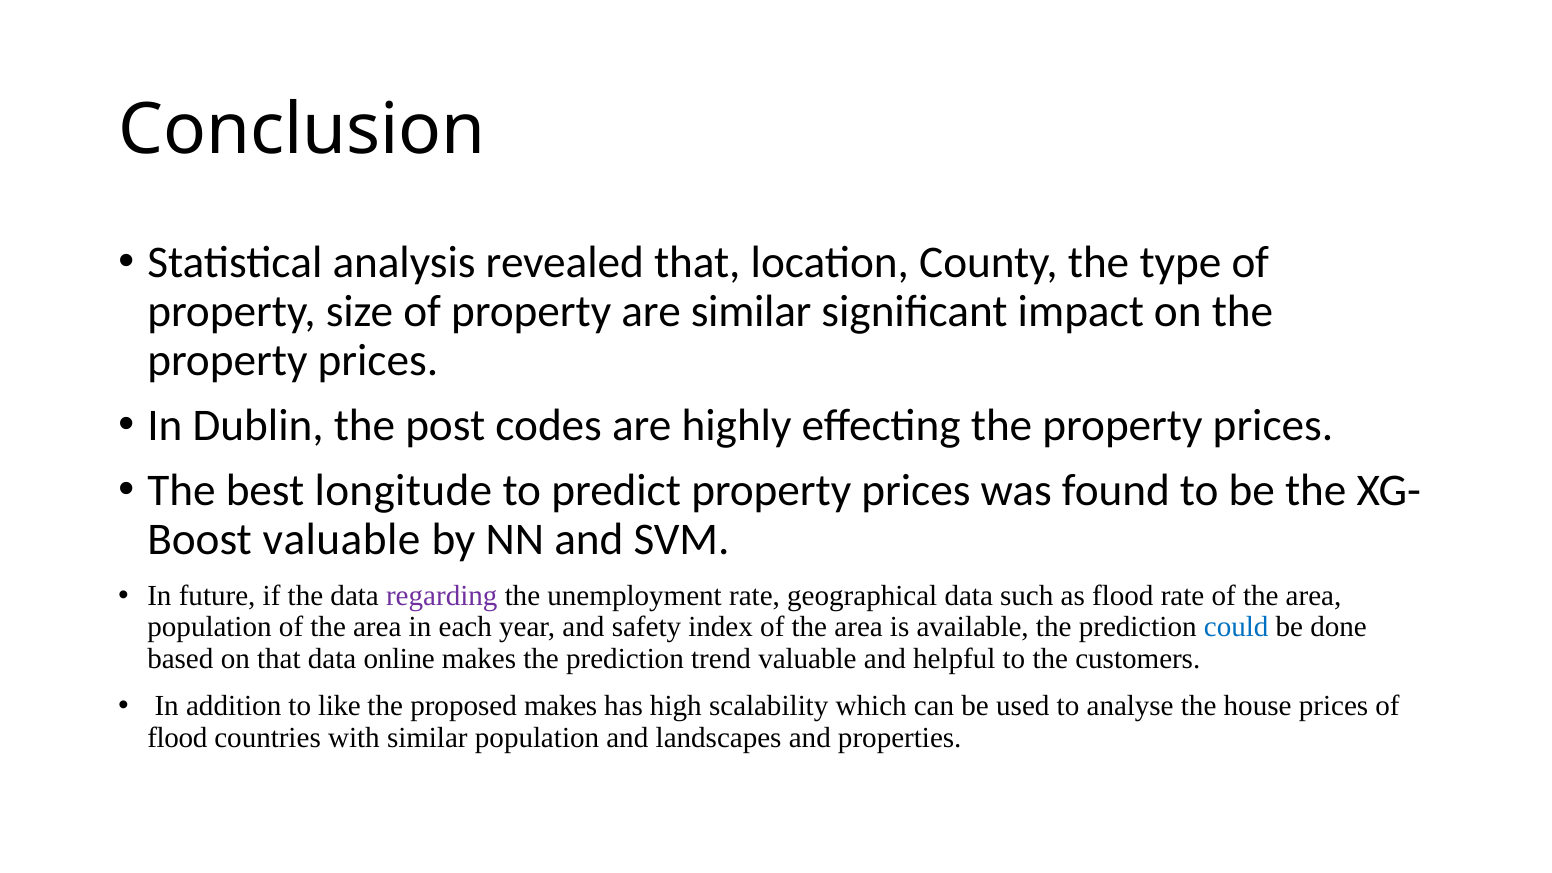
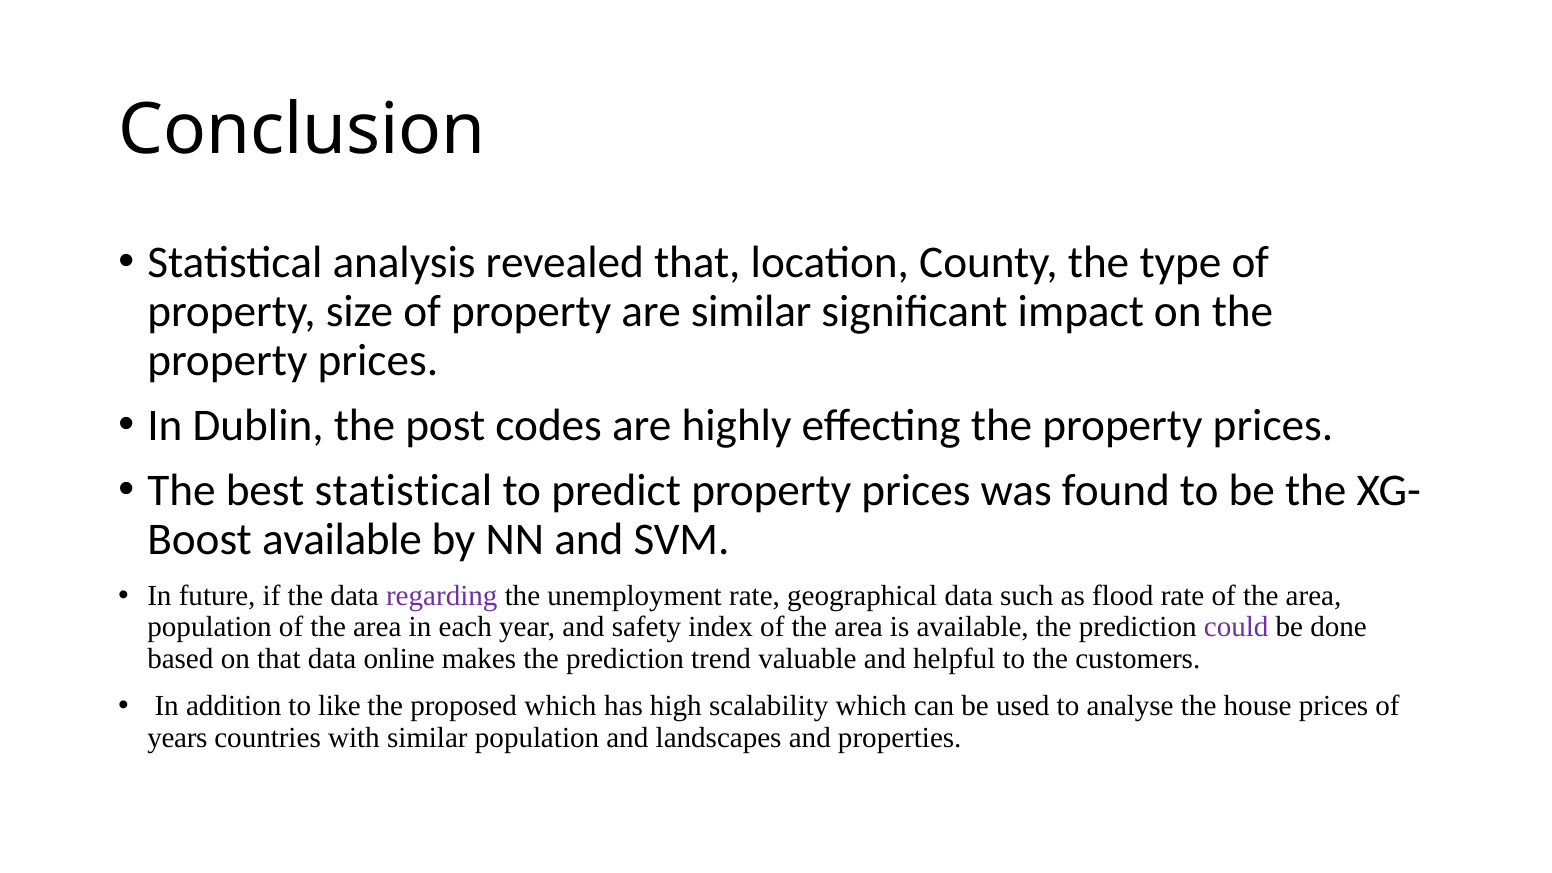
best longitude: longitude -> statistical (403, 490)
valuable: valuable -> available (342, 539)
could colour: blue -> purple (1236, 627)
proposed makes: makes -> which (560, 706)
flood: flood -> years (177, 738)
